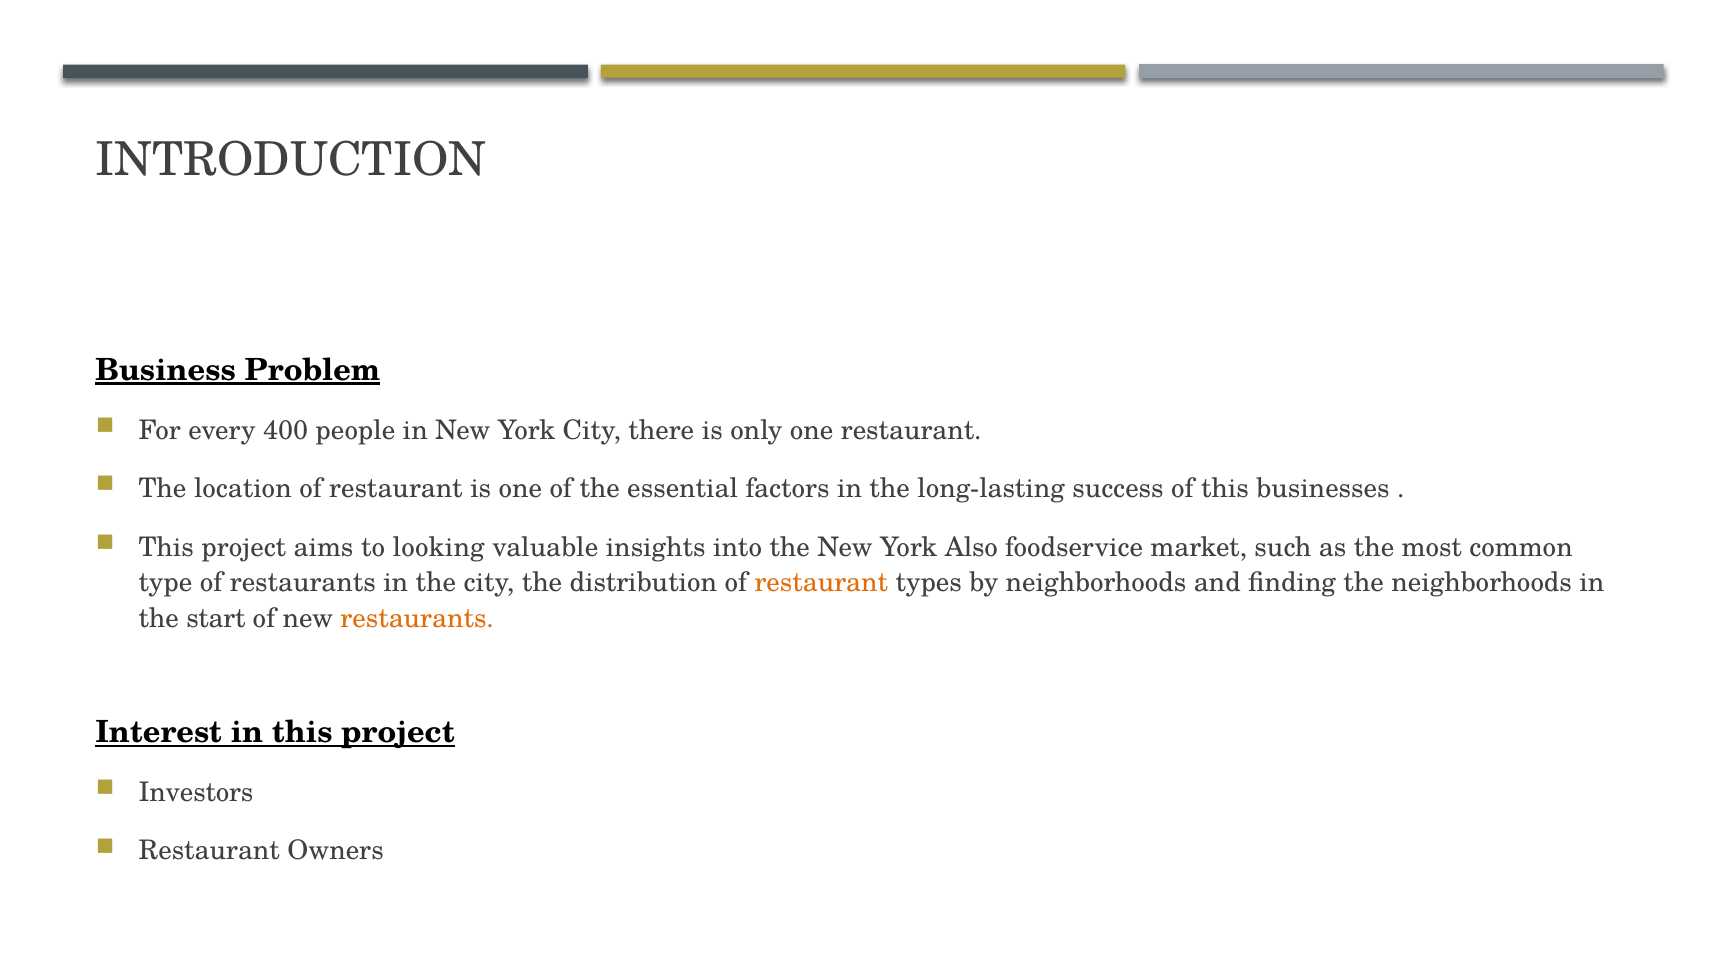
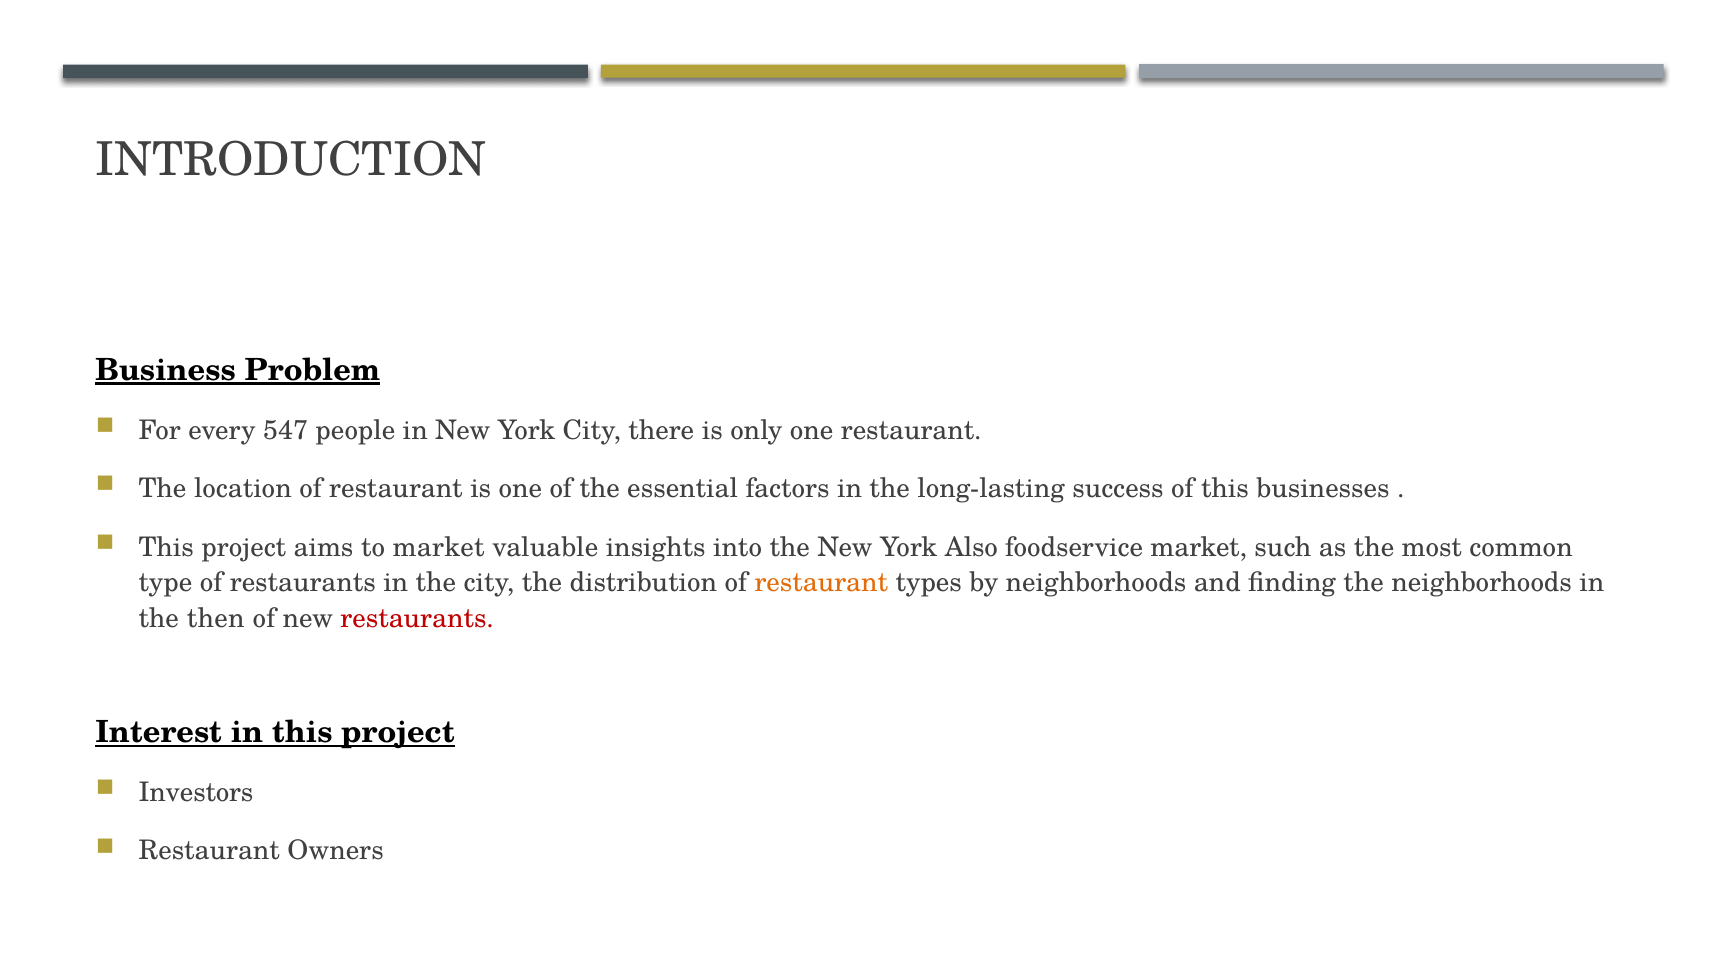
400: 400 -> 547 (286, 431)
to looking: looking -> market (439, 547)
start: start -> then (216, 619)
restaurants colour: orange -> red (417, 619)
